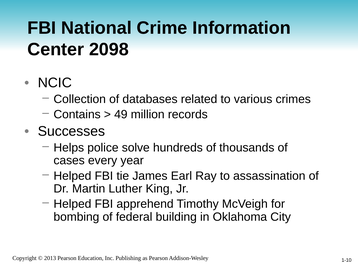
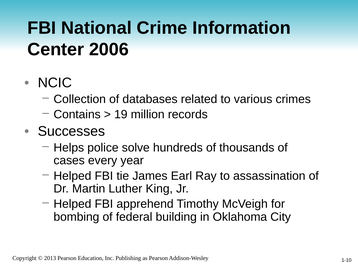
2098: 2098 -> 2006 (109, 49)
49: 49 -> 19 (121, 114)
